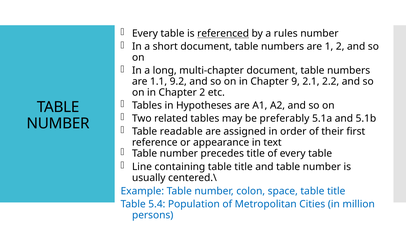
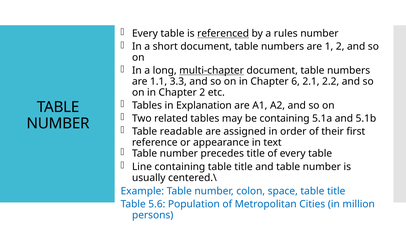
multi-chapter underline: none -> present (212, 71)
9.2: 9.2 -> 3.3 (178, 82)
9: 9 -> 6 (296, 82)
Hypotheses: Hypotheses -> Explanation (204, 106)
be preferably: preferably -> containing (285, 119)
5.4: 5.4 -> 5.6 (157, 204)
